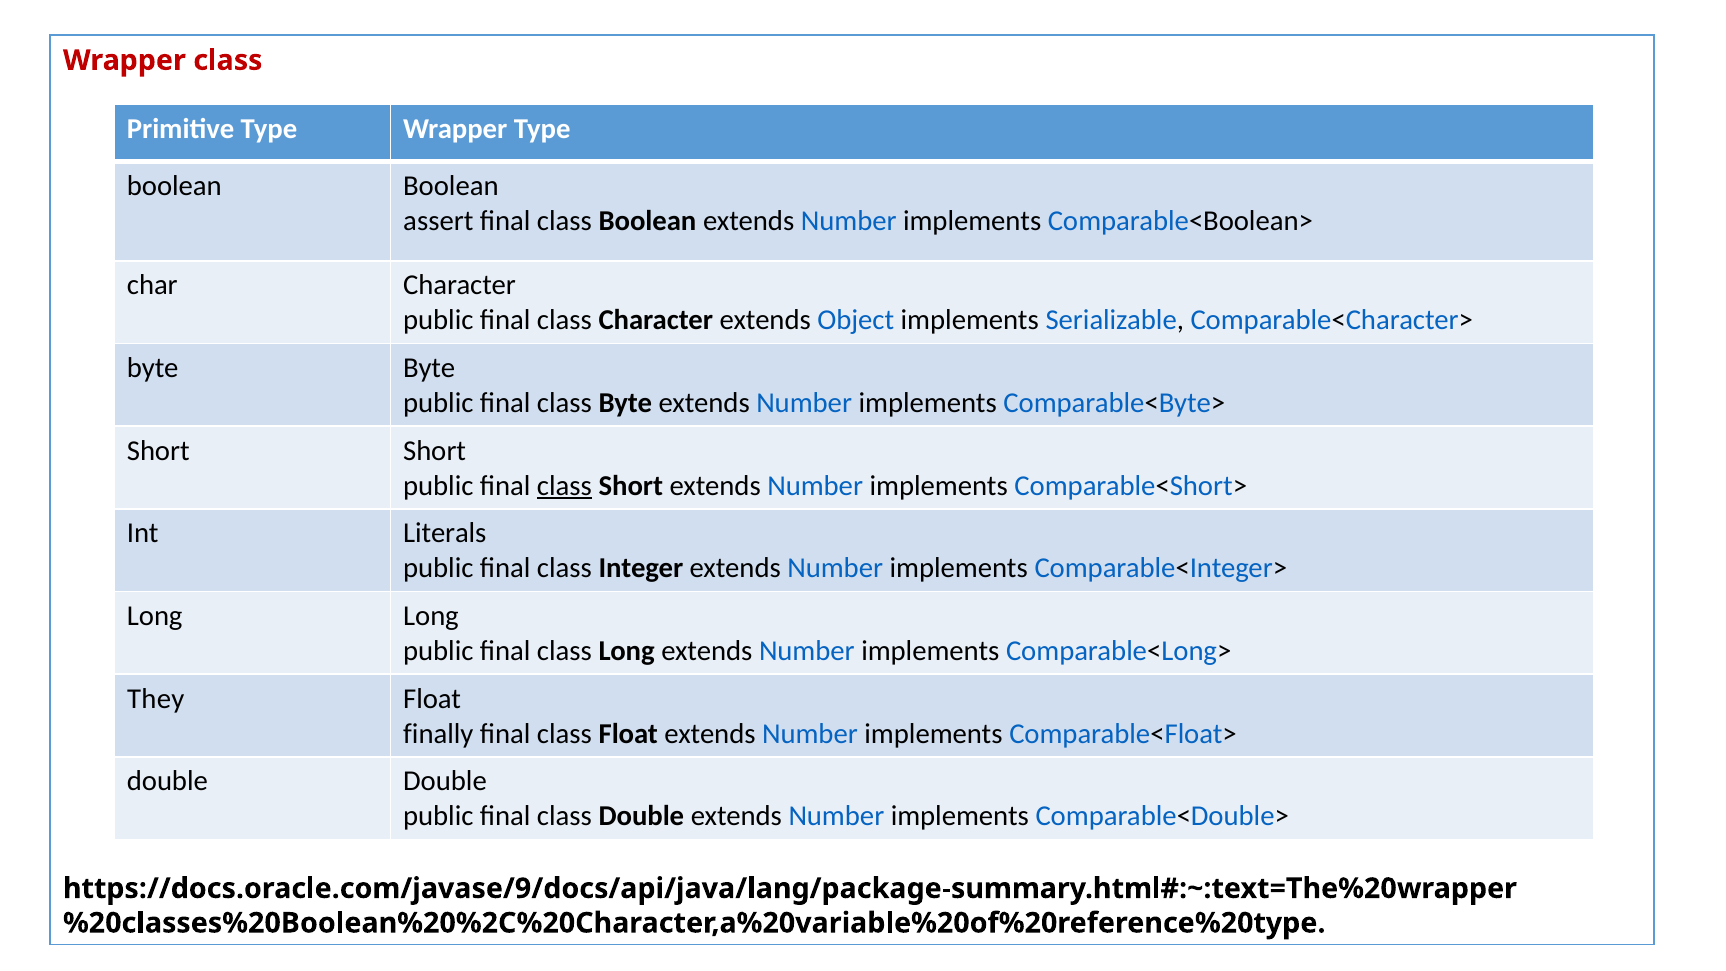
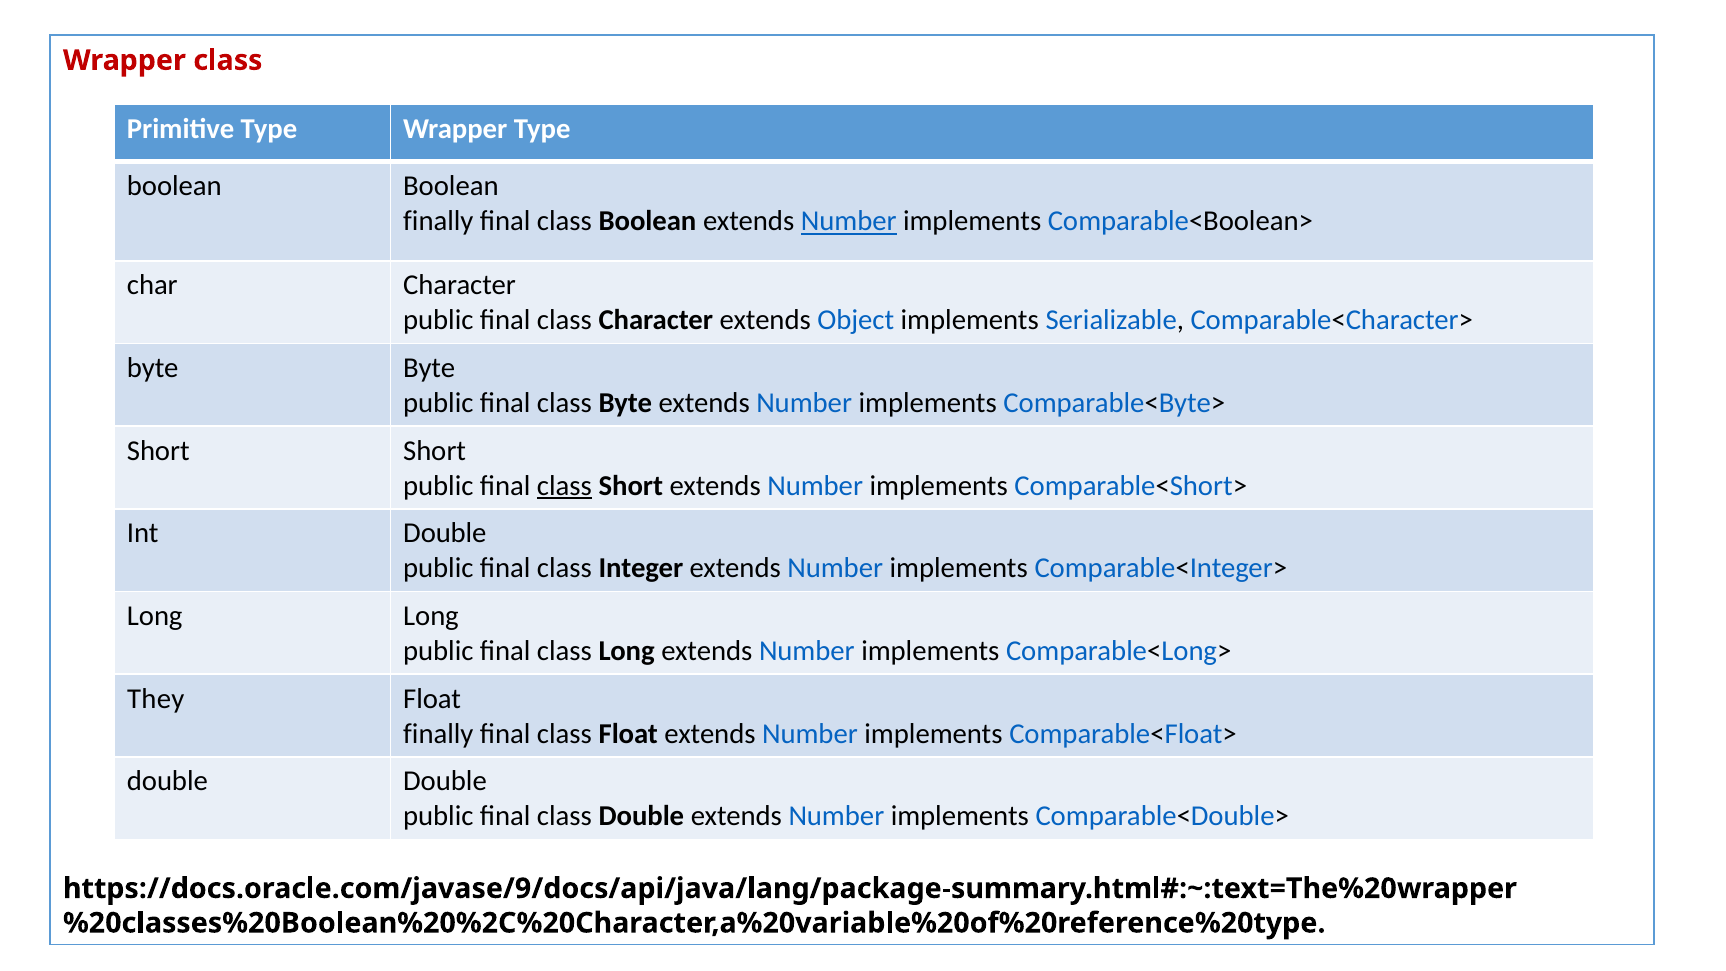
assert: assert -> finally (438, 221)
Number underline: none -> present (849, 221)
Int Literals: Literals -> Double (445, 533)
